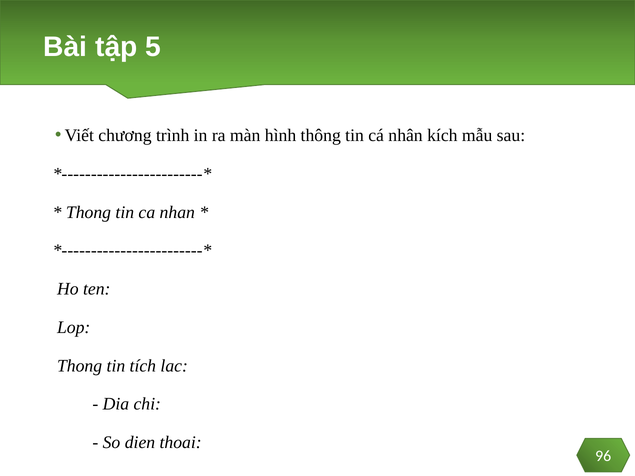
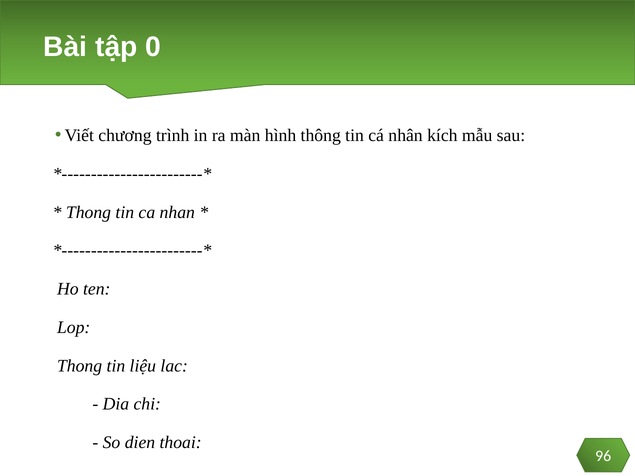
5: 5 -> 0 (153, 47)
tích: tích -> liệu (143, 366)
